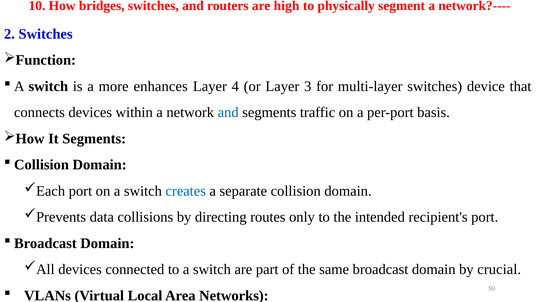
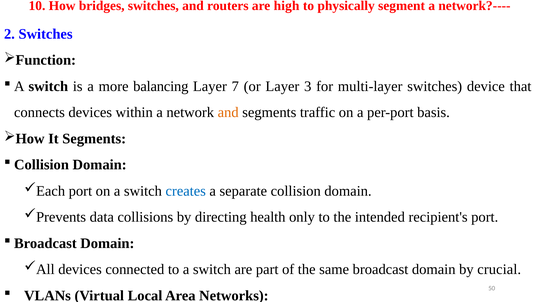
enhances: enhances -> balancing (161, 86)
4: 4 -> 7 (235, 86)
and colour: blue -> orange (228, 112)
routes: routes -> health (268, 217)
